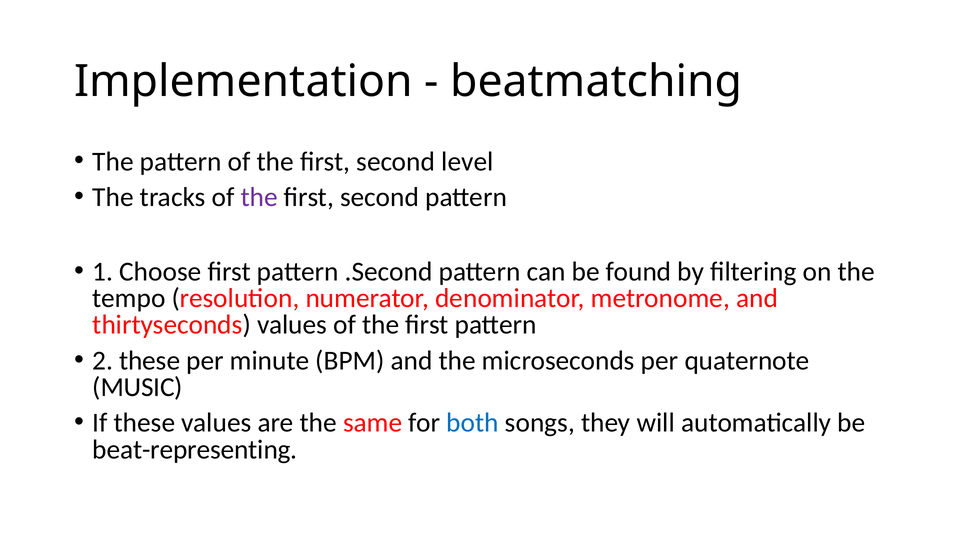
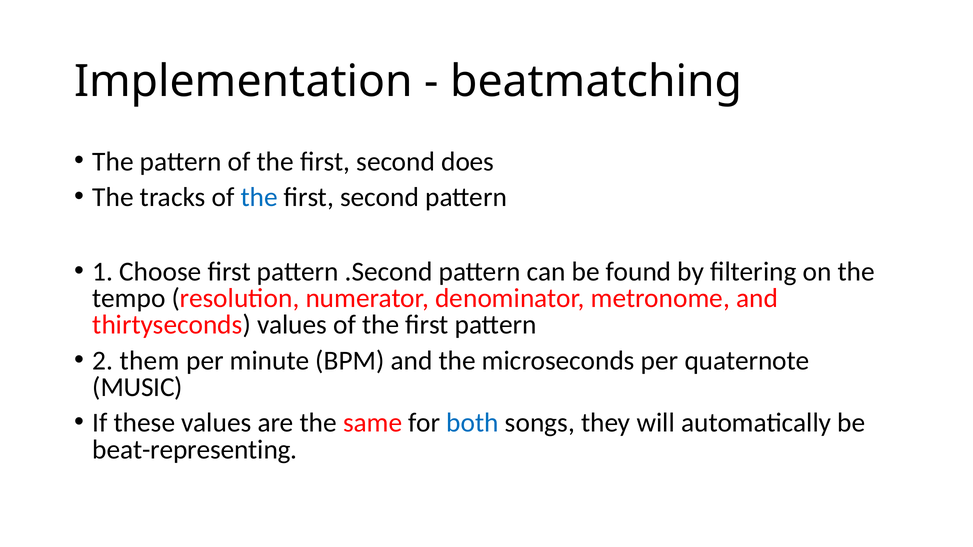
level: level -> does (468, 162)
the colour: purple -> blue (259, 197)
2 these: these -> them (149, 361)
